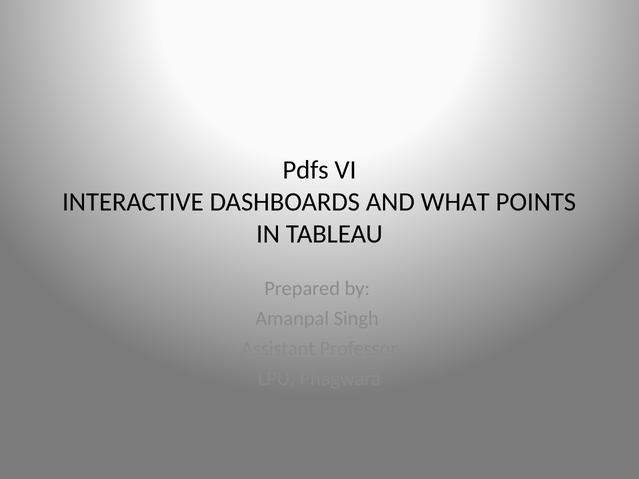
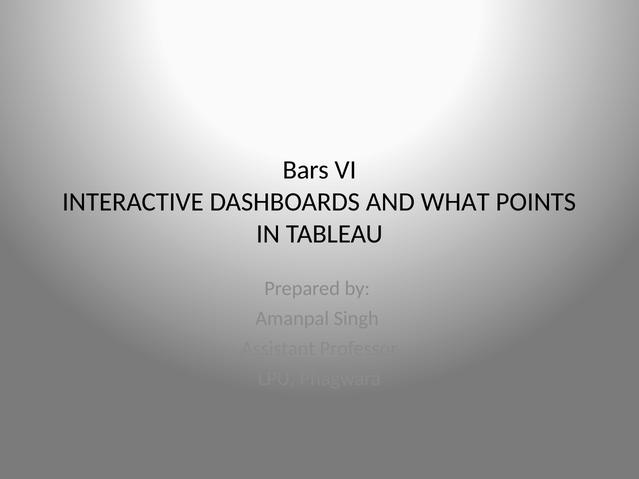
Pdfs: Pdfs -> Bars (306, 170)
